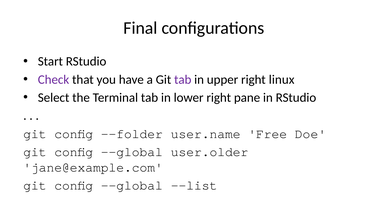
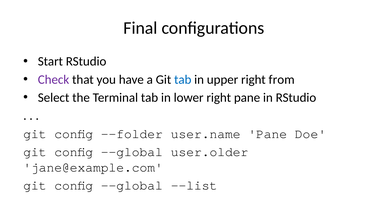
tab colour: purple -> blue (183, 80)
linux: linux -> from (282, 80)
user.name Free: Free -> Pane (268, 134)
